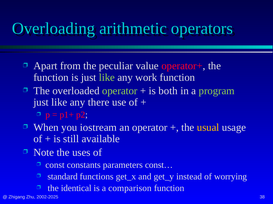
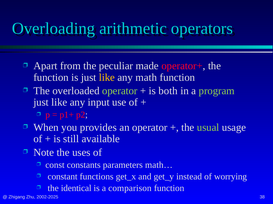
value: value -> made (147, 66)
like colour: light green -> yellow (107, 78)
work: work -> math (146, 78)
there: there -> input (99, 103)
iostream: iostream -> provides (98, 128)
usual colour: yellow -> light green (208, 128)
const…: const… -> math… (159, 165)
standard: standard -> constant (63, 177)
